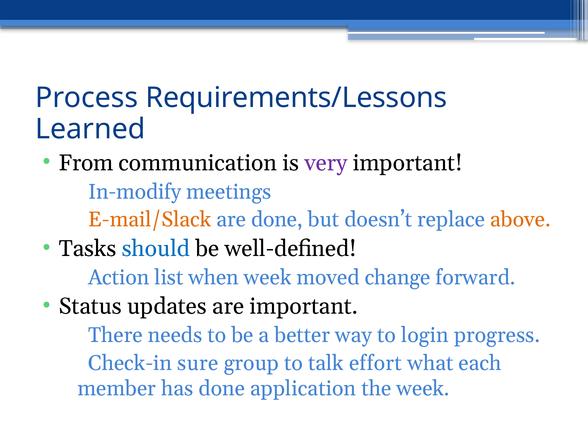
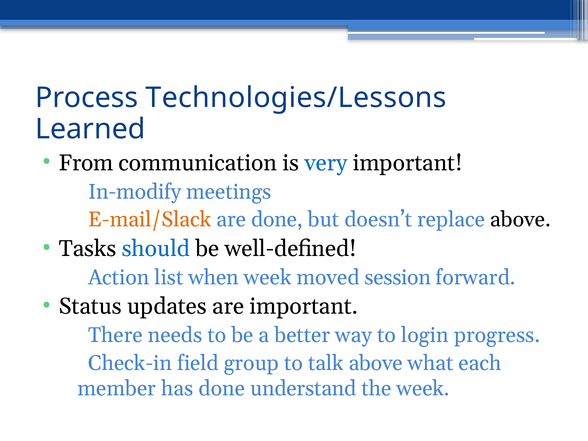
Requirements/Lessons: Requirements/Lessons -> Technologies/Lessons (296, 98)
very colour: purple -> blue (326, 163)
above colour: orange -> black (520, 220)
change: change -> session (398, 277)
sure: sure -> field (198, 363)
talk effort: effort -> above (376, 363)
application: application -> understand (303, 389)
